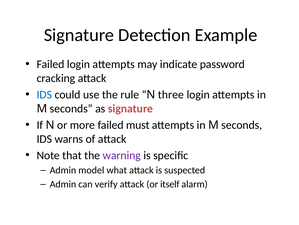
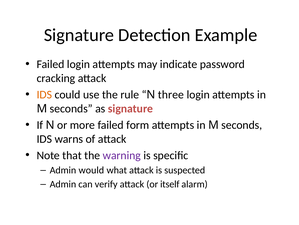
IDS colour: blue -> orange (44, 94)
must: must -> form (138, 125)
model: model -> would (91, 170)
